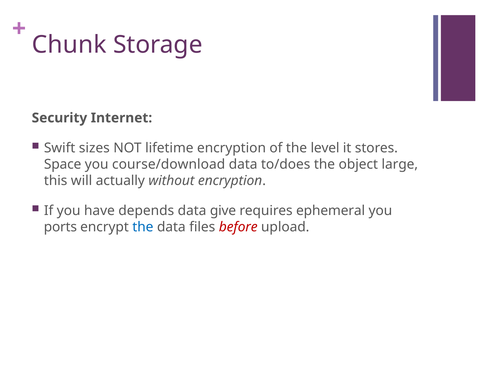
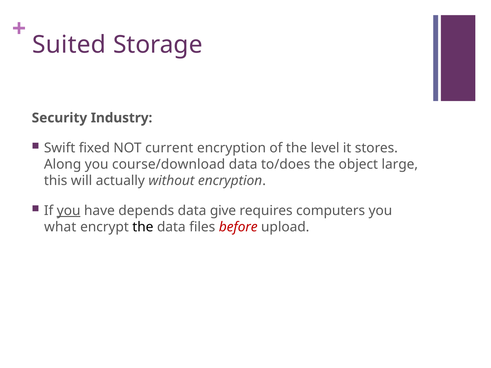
Chunk: Chunk -> Suited (69, 45)
Internet: Internet -> Industry (122, 118)
sizes: sizes -> fixed (94, 148)
lifetime: lifetime -> current (169, 148)
Space: Space -> Along (63, 164)
you underline: none -> present (69, 211)
ephemeral: ephemeral -> computers (331, 211)
ports: ports -> what (60, 227)
the colour: blue -> black (143, 227)
